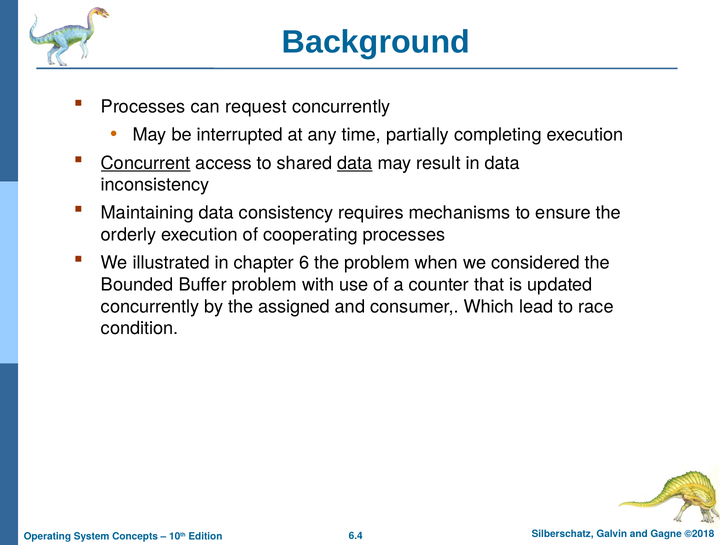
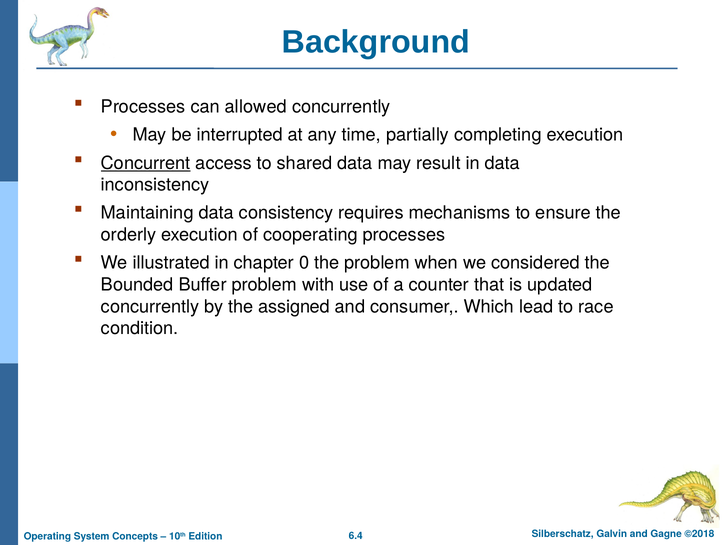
request: request -> allowed (256, 107)
data underline: present -> none (355, 163)
6: 6 -> 0 (304, 263)
